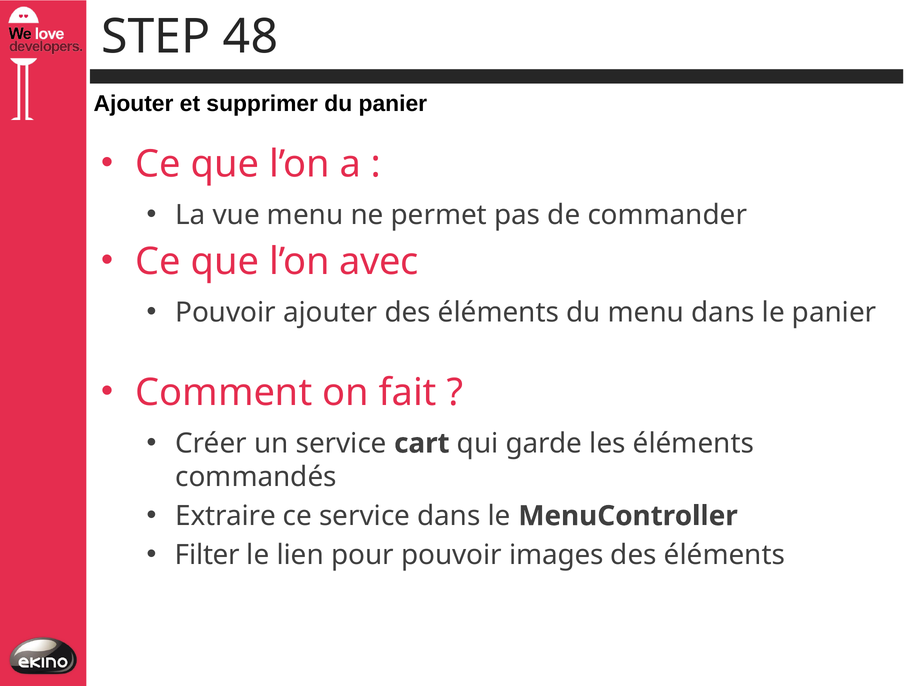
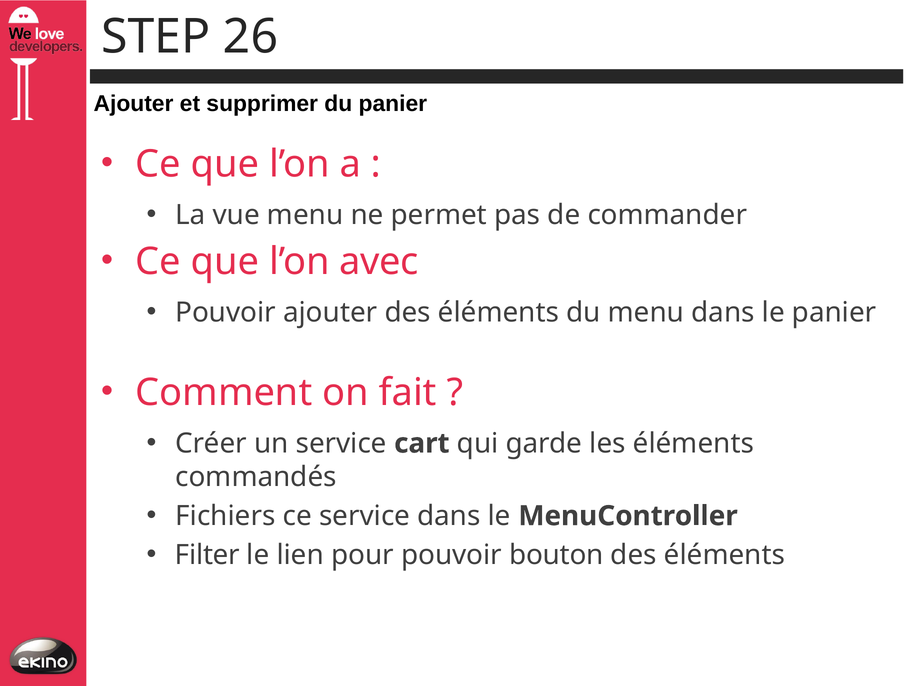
48: 48 -> 26 (251, 37)
Extraire: Extraire -> Fichiers (225, 516)
images: images -> bouton (556, 555)
